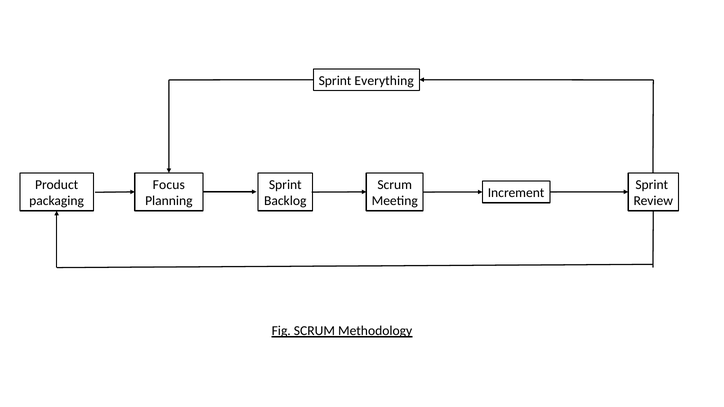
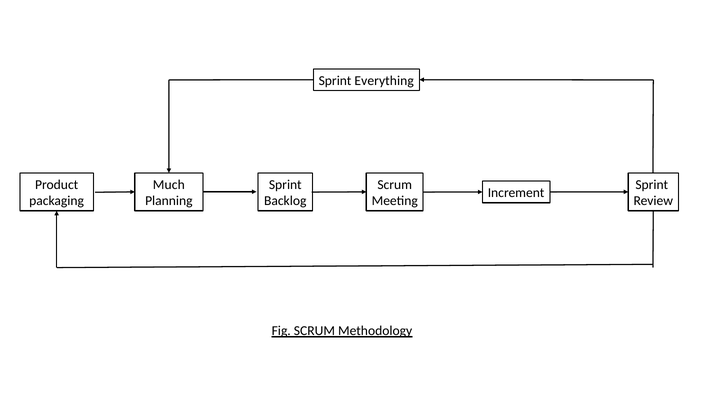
Focus: Focus -> Much (169, 185)
